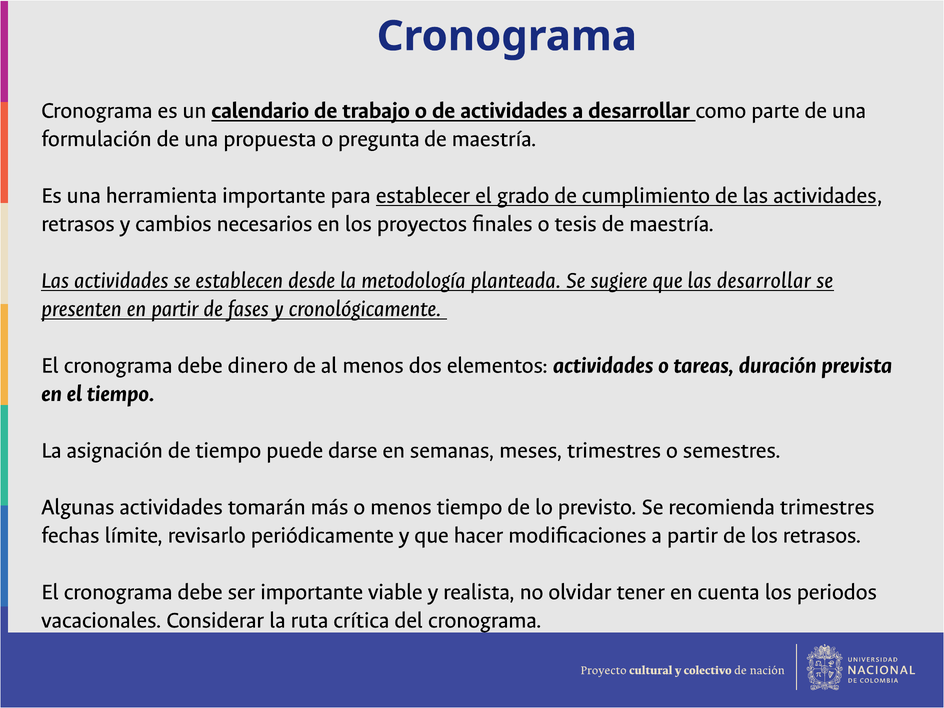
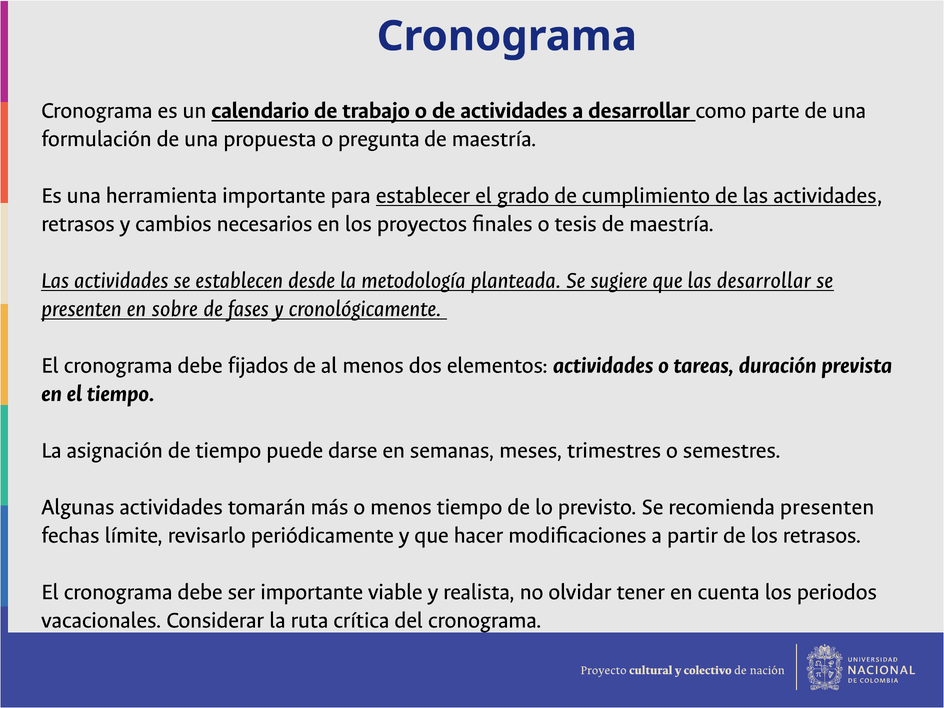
en partir: partir -> sobre (175, 308)
dinero: dinero -> fijados (258, 365)
recomienda trimestres: trimestres -> presenten (827, 506)
